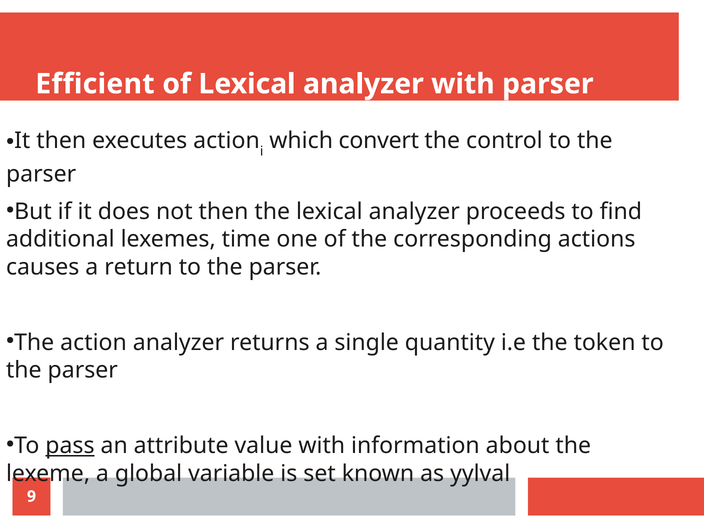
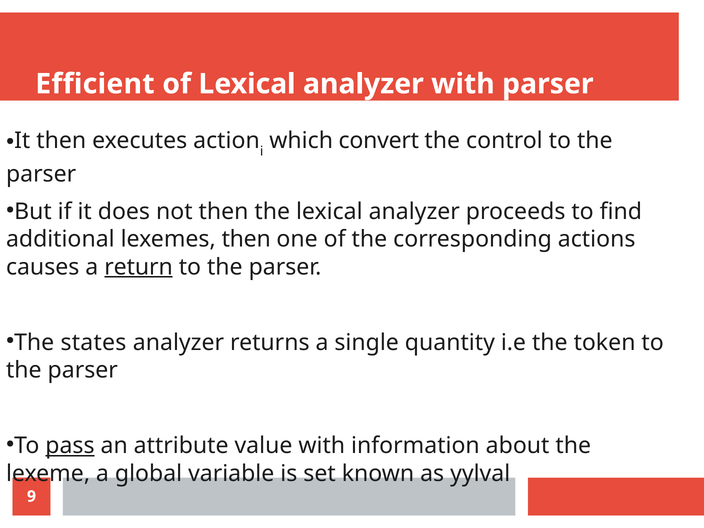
lexemes time: time -> then (246, 239)
return underline: none -> present (139, 267)
action: action -> states (93, 343)
